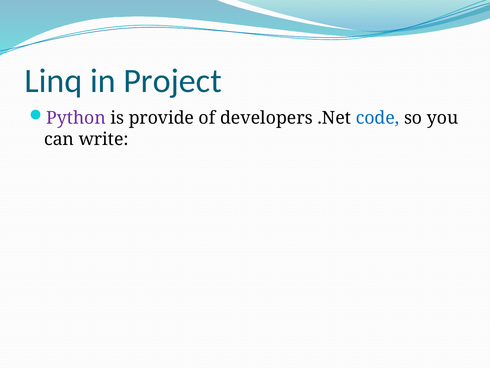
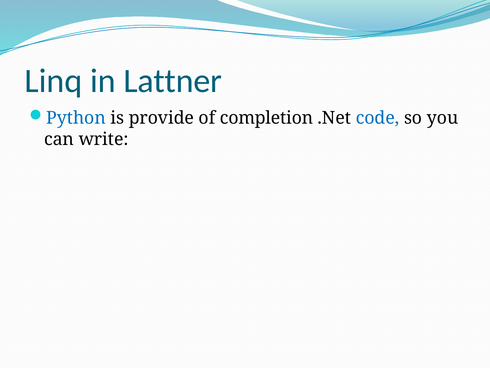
Project: Project -> Lattner (173, 81)
Python colour: purple -> blue (76, 118)
developers: developers -> completion (267, 118)
